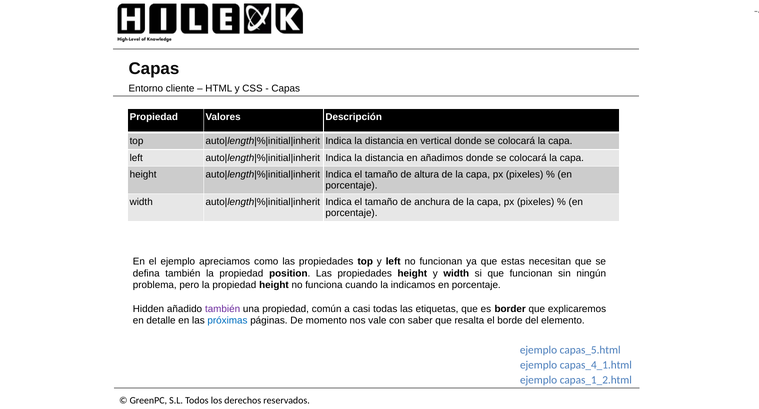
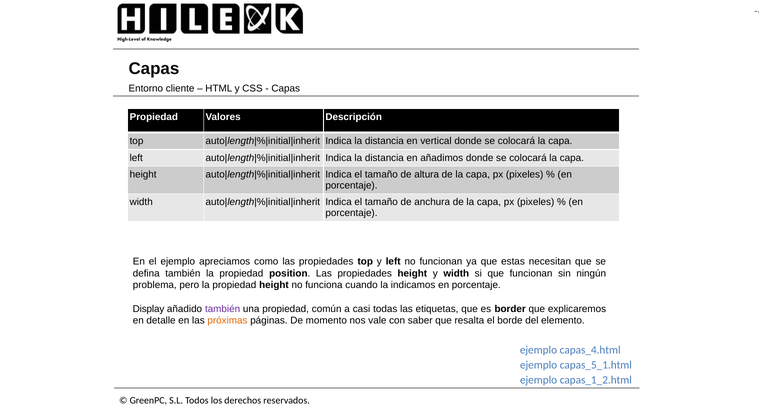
Hidden: Hidden -> Display (149, 309)
próximas colour: blue -> orange (227, 321)
capas_5.html: capas_5.html -> capas_4.html (590, 351)
capas_4_1.html: capas_4_1.html -> capas_5_1.html (596, 366)
